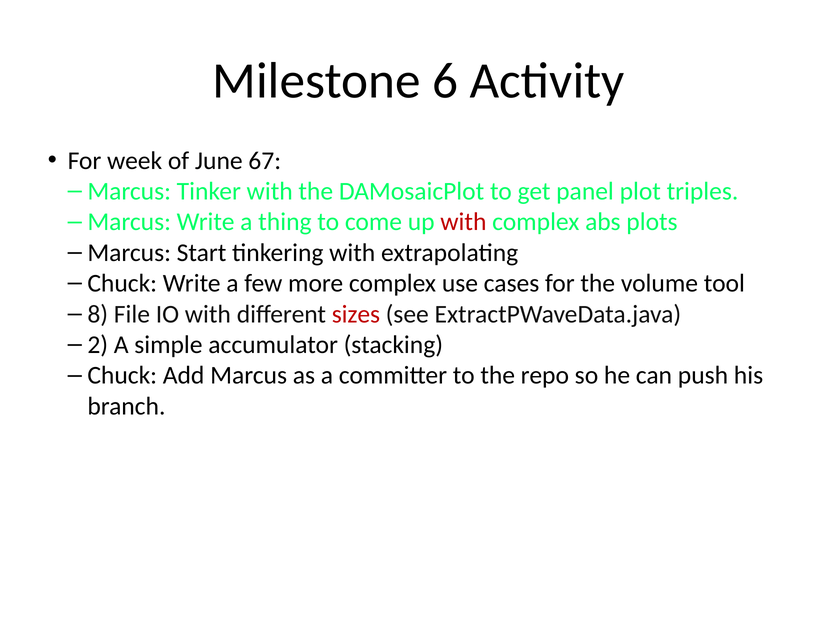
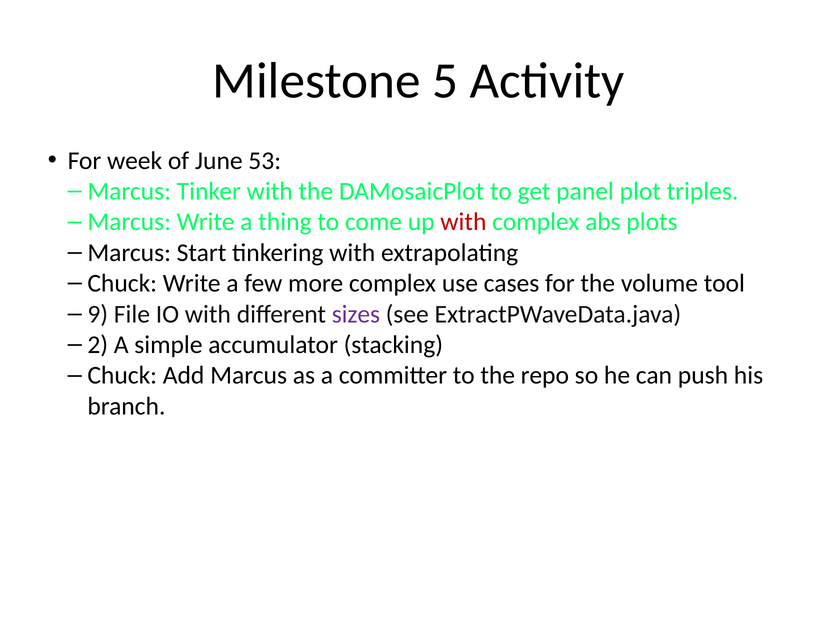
6: 6 -> 5 (445, 81)
67: 67 -> 53 (265, 161)
8: 8 -> 9 (98, 314)
sizes colour: red -> purple (356, 314)
